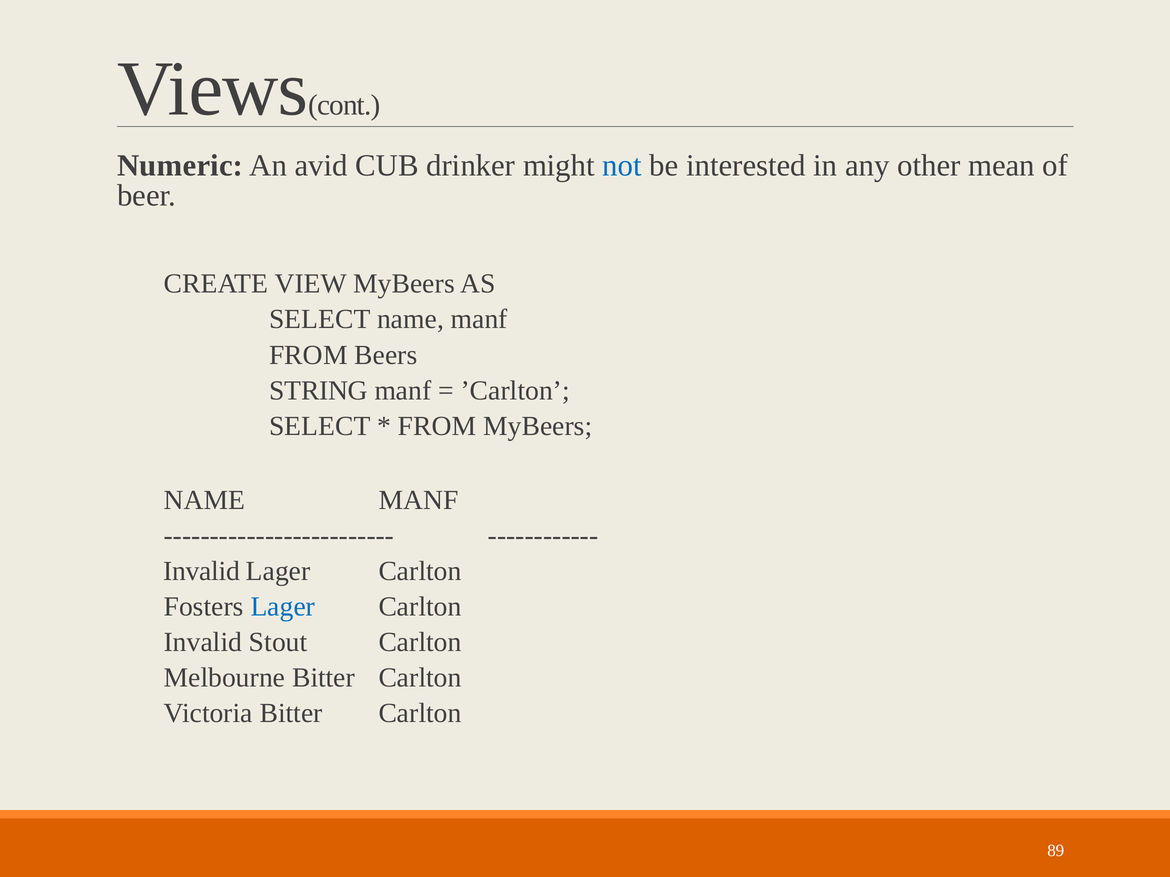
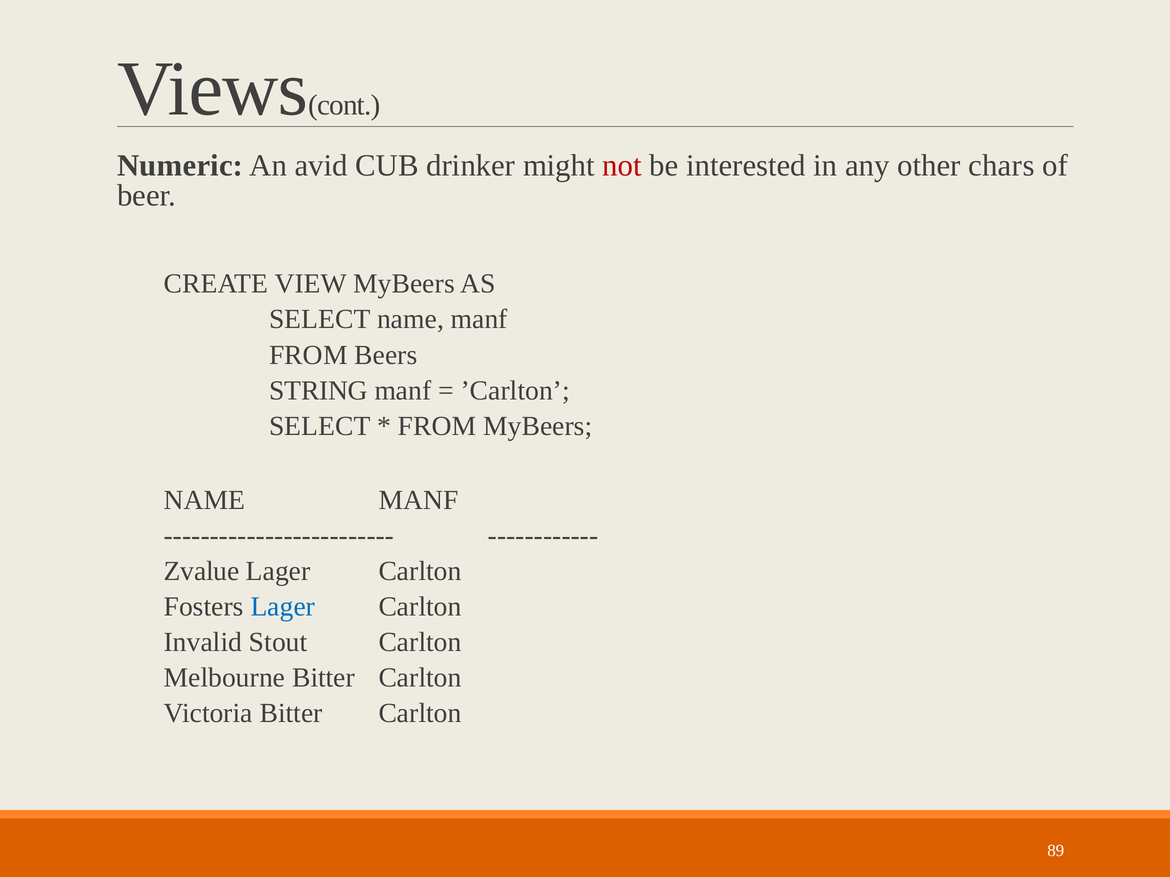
not colour: blue -> red (622, 166)
mean: mean -> chars (1001, 166)
Invalid: Invalid -> Zvalue (202, 571)
